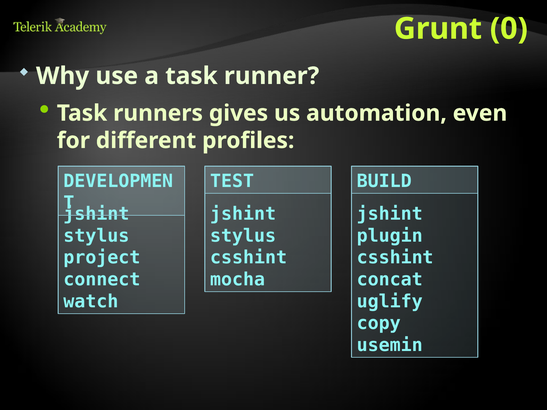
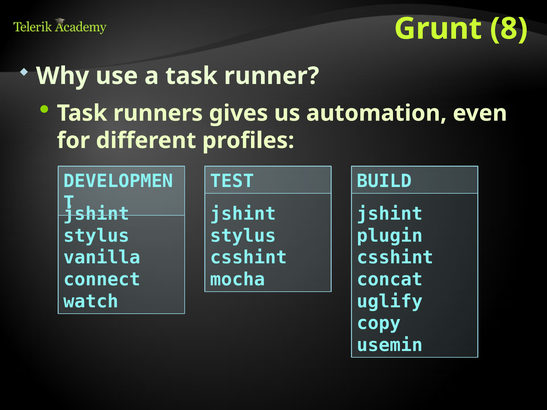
0: 0 -> 8 (509, 29)
project: project -> vanilla (102, 258)
